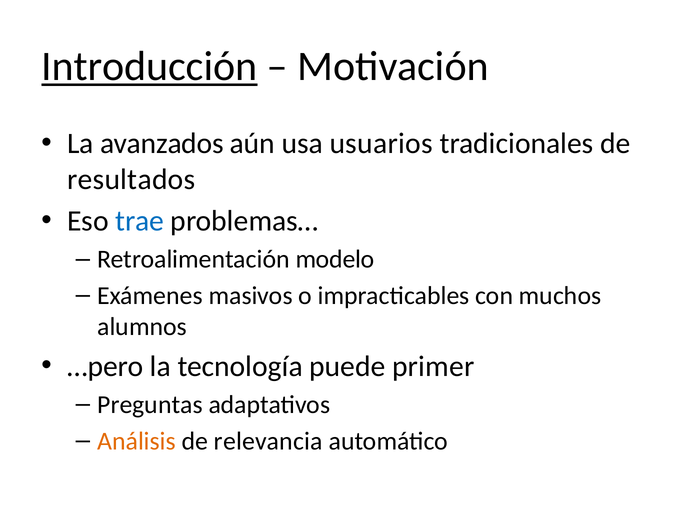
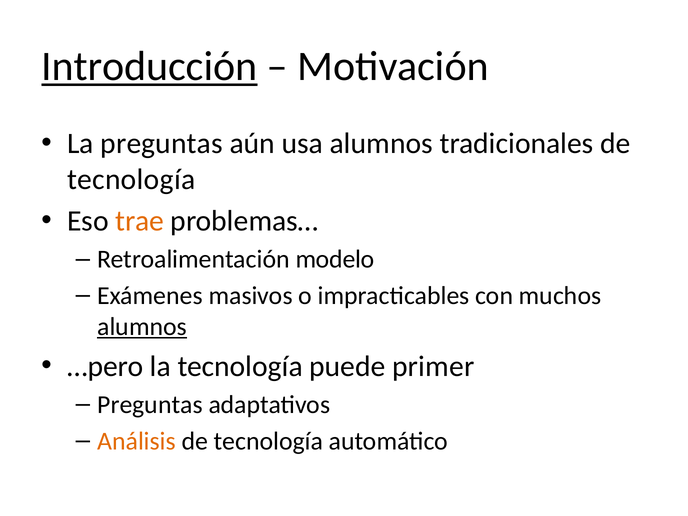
La avanzados: avanzados -> preguntas (162, 144)
usa usuarios: usuarios -> alumnos (381, 144)
resultados: resultados -> tecnología (131, 179)
trae colour: blue -> orange (140, 221)
alumnos underline: none -> present (142, 327)
relevancia: relevancia -> tecnología (268, 441)
